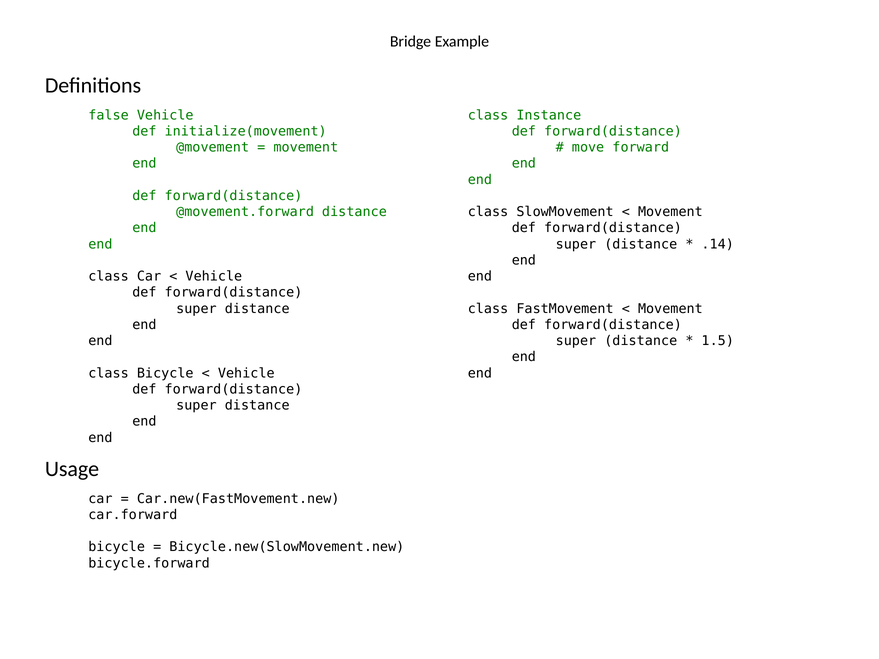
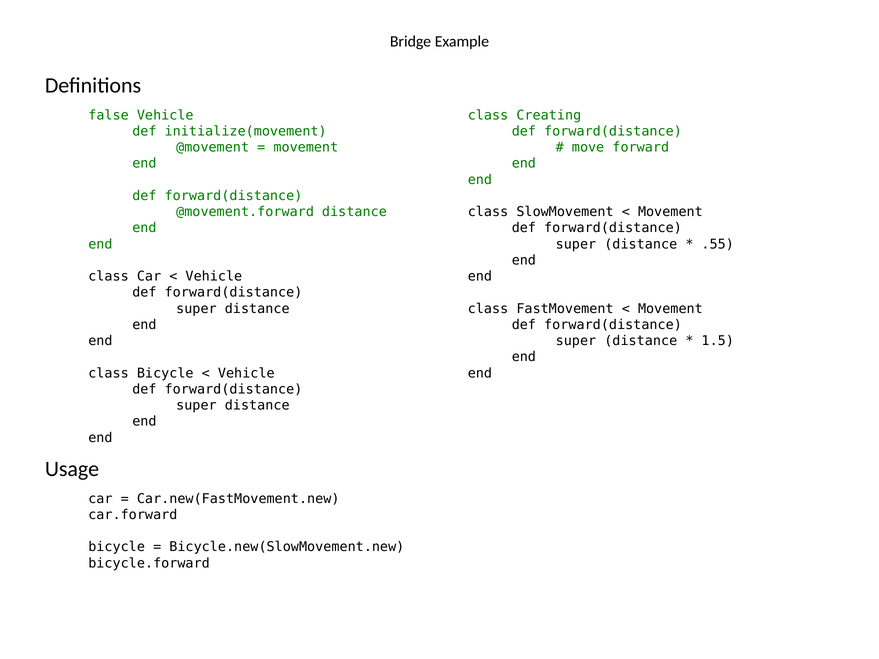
Instance: Instance -> Creating (549, 115)
.14: .14 -> .55 (718, 244)
